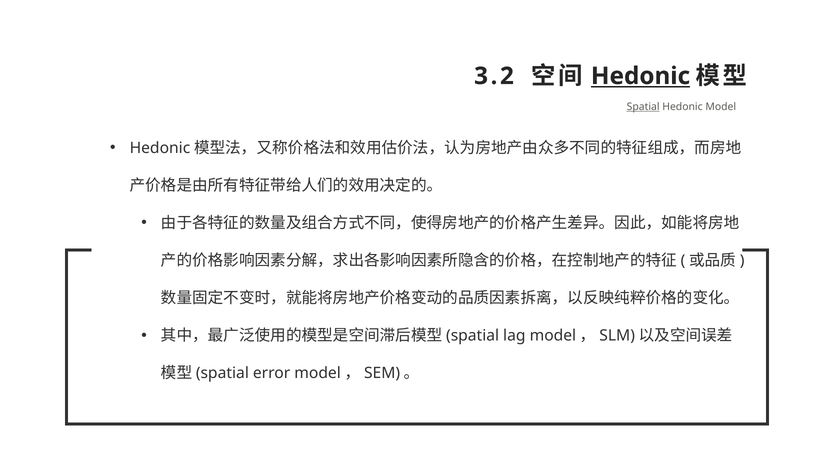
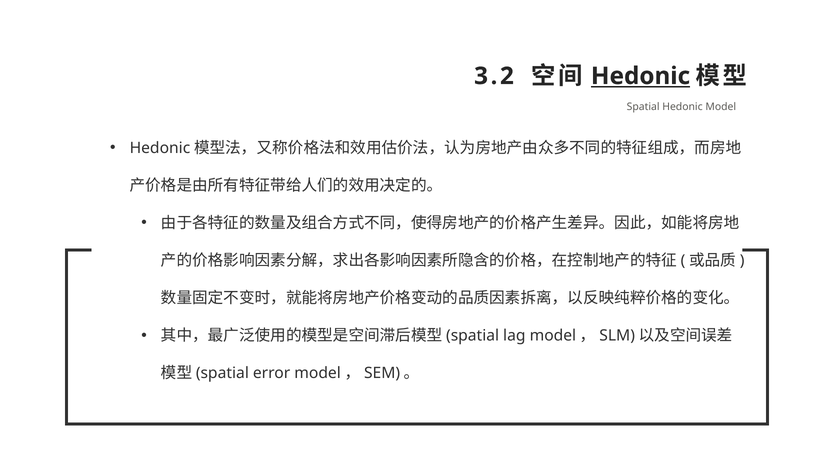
Spatial underline: present -> none (643, 107)
